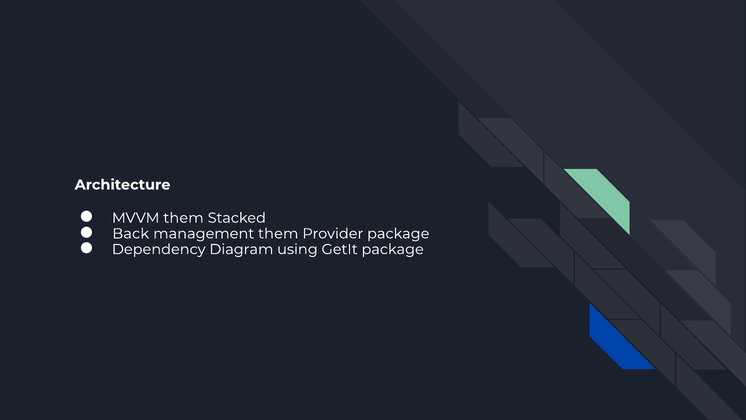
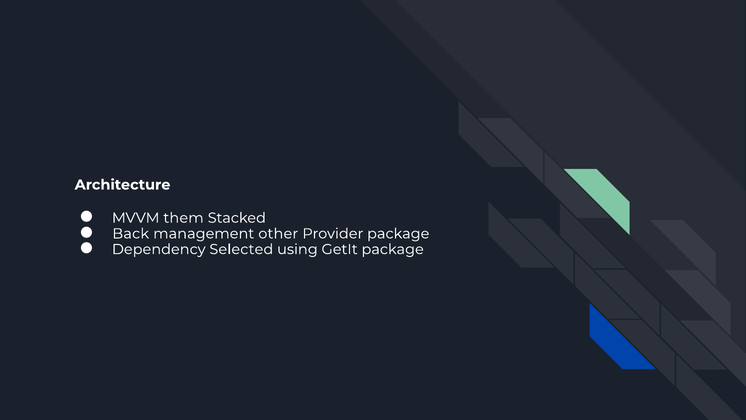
management them: them -> other (278, 233)
Diagram: Diagram -> Selected (241, 249)
